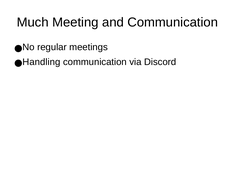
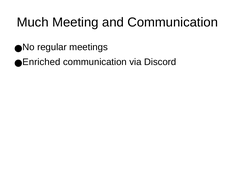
Handling: Handling -> Enriched (41, 62)
